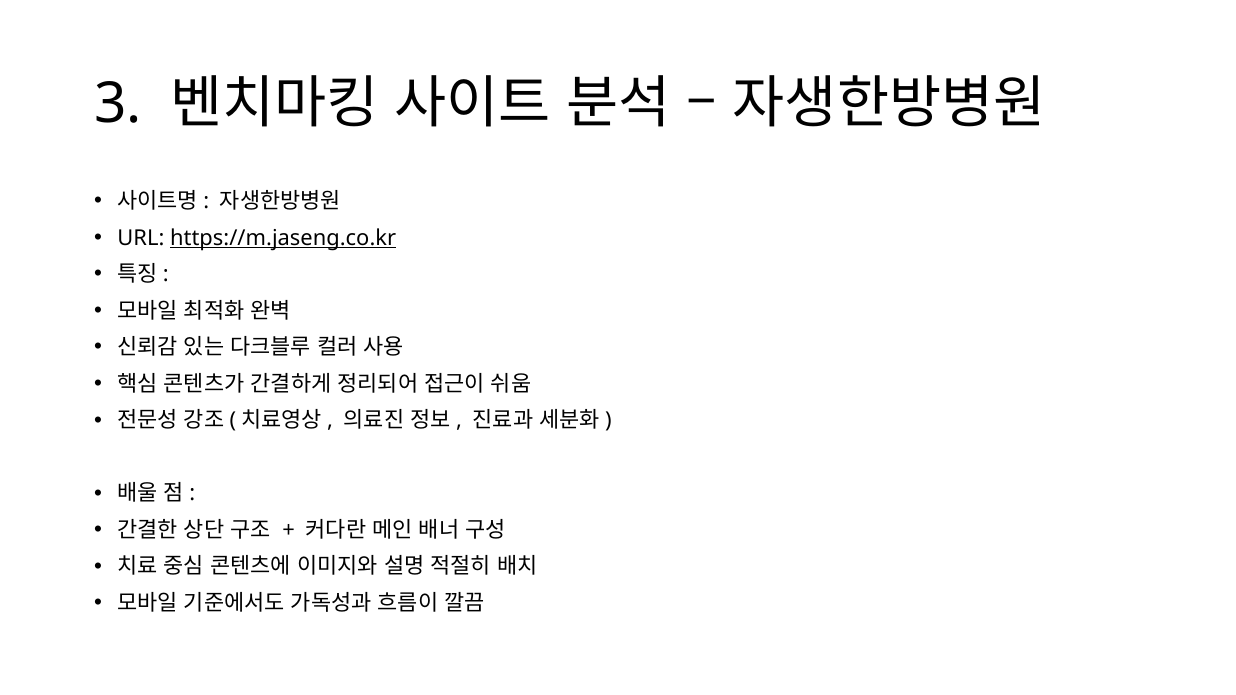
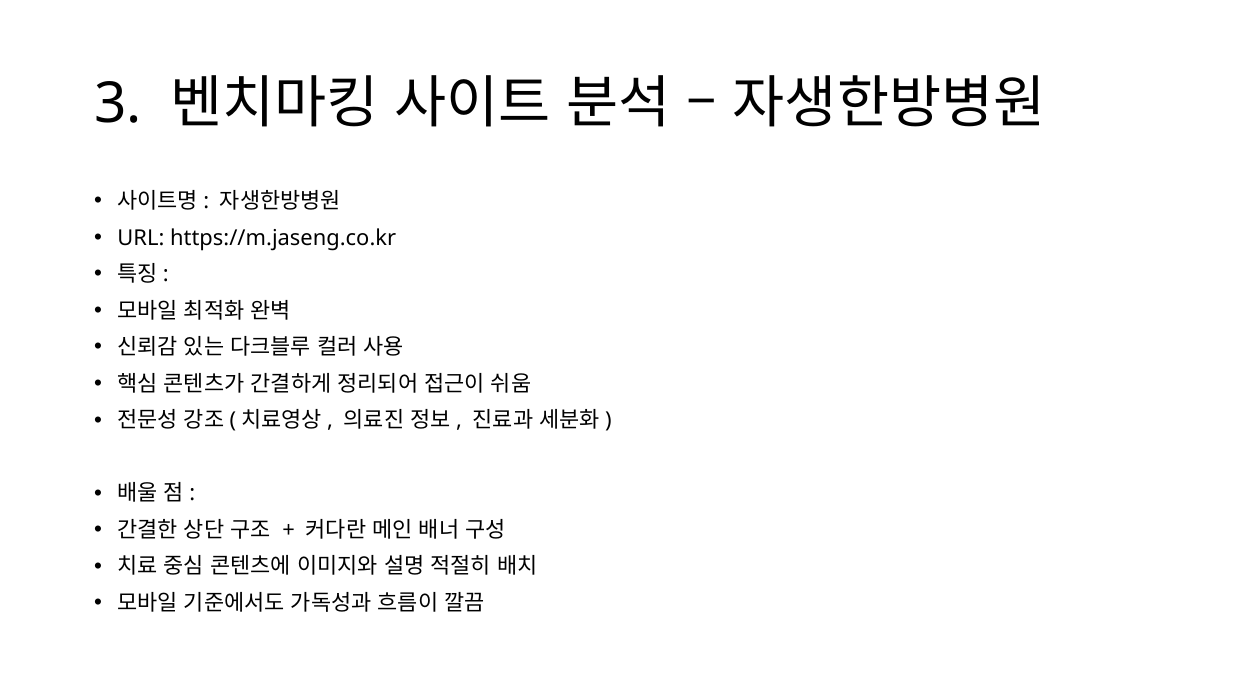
https://m.jaseng.co.kr underline: present -> none (283, 238)
